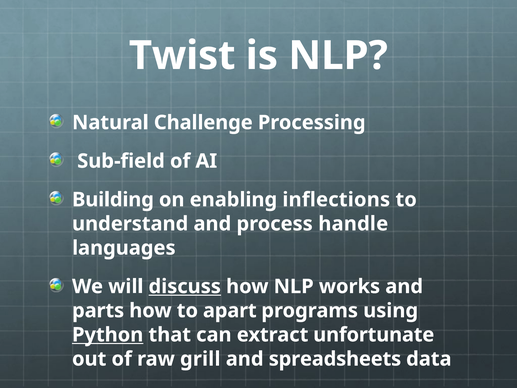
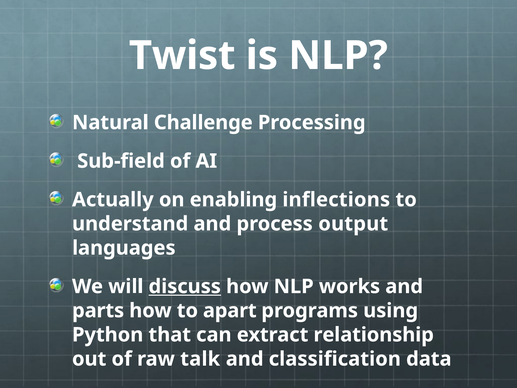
Building: Building -> Actually (113, 200)
handle: handle -> output (353, 224)
Python underline: present -> none (108, 335)
unfortunate: unfortunate -> relationship (374, 335)
grill: grill -> talk (200, 359)
spreadsheets: spreadsheets -> classification (335, 359)
